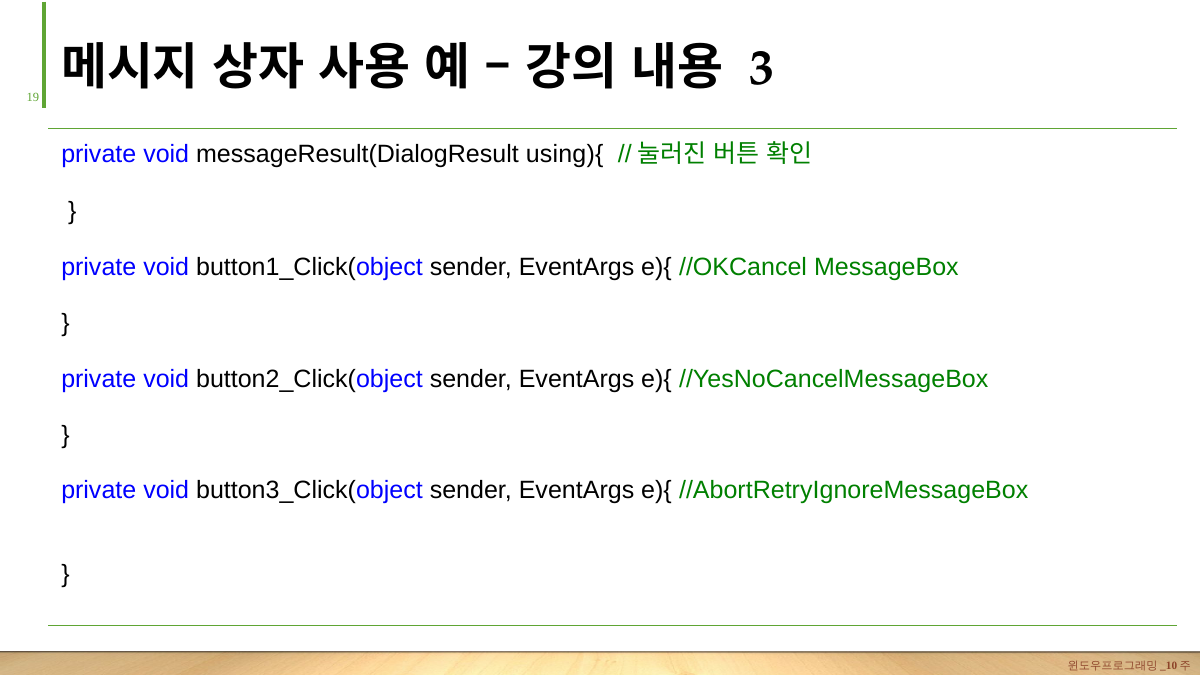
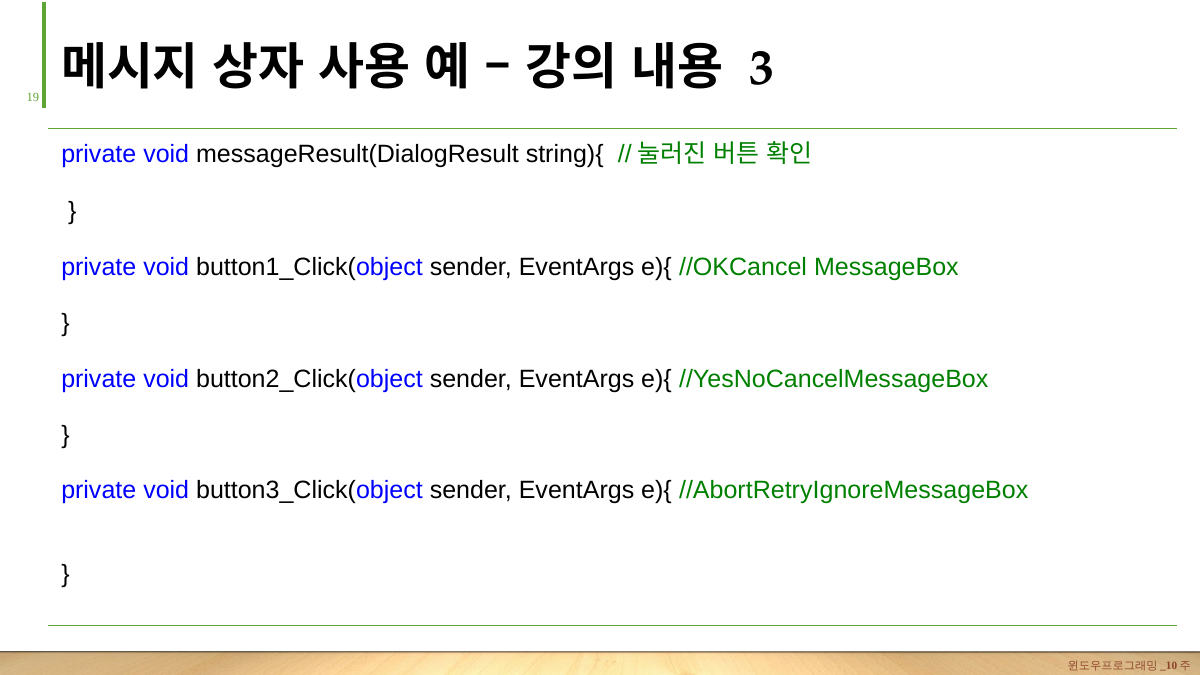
using){: using){ -> string){ (565, 154)
